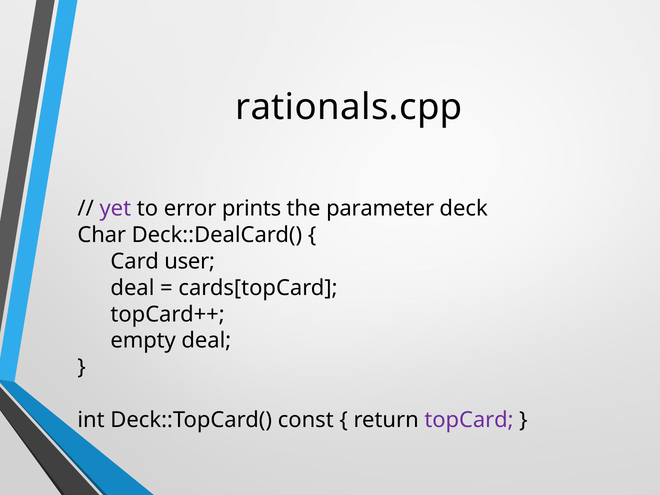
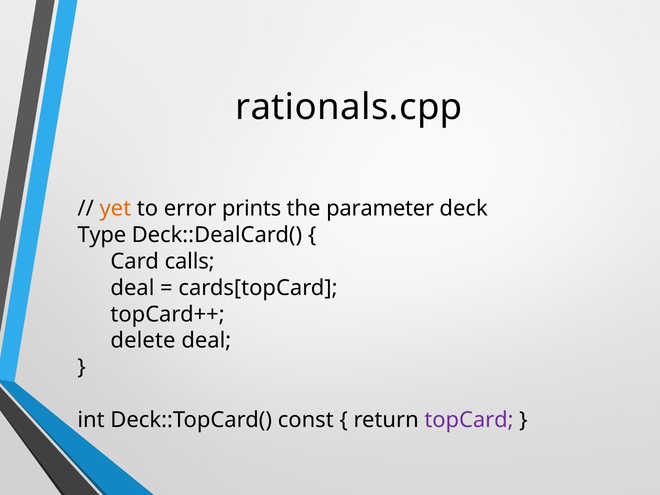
yet colour: purple -> orange (115, 209)
Char: Char -> Type (102, 235)
user: user -> calls (190, 261)
empty: empty -> delete (143, 341)
